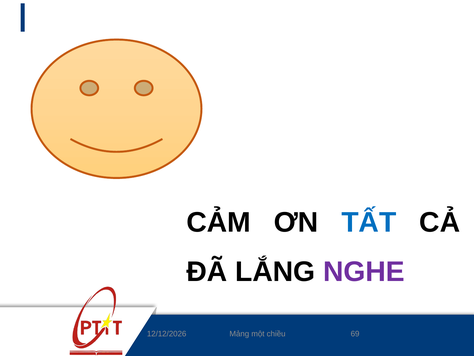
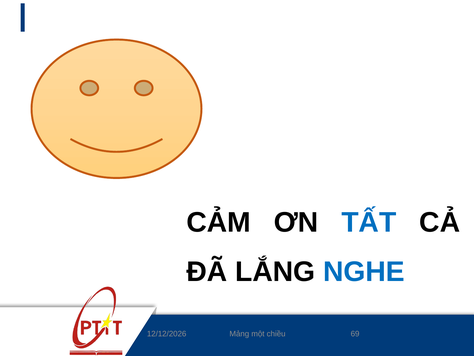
NGHE colour: purple -> blue (364, 272)
